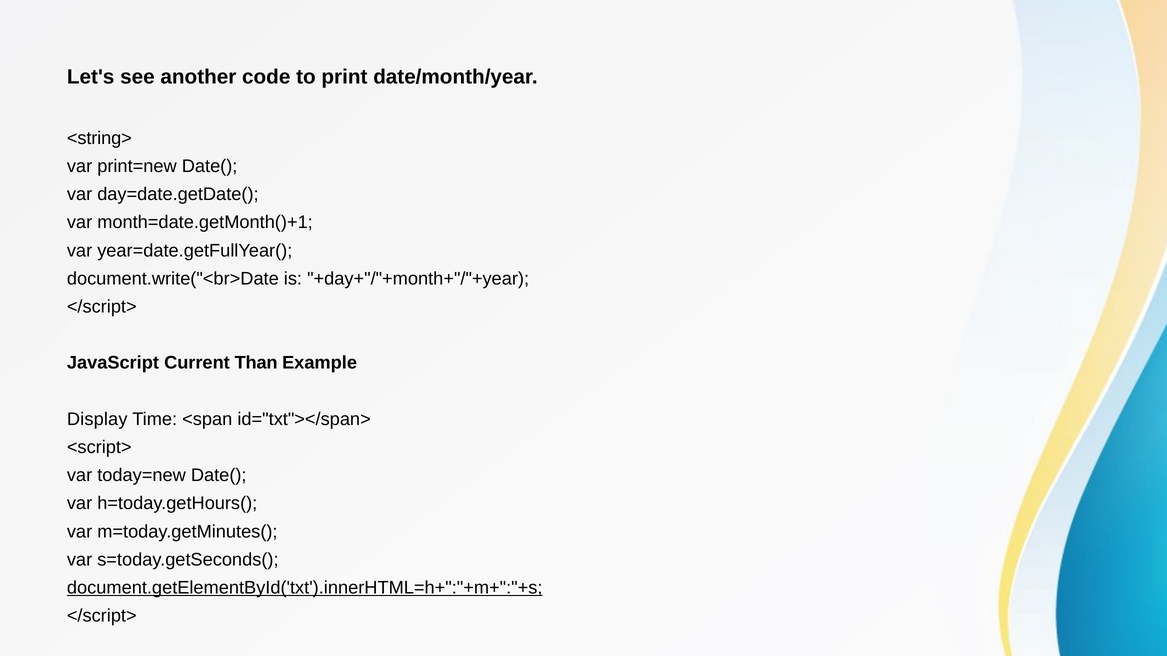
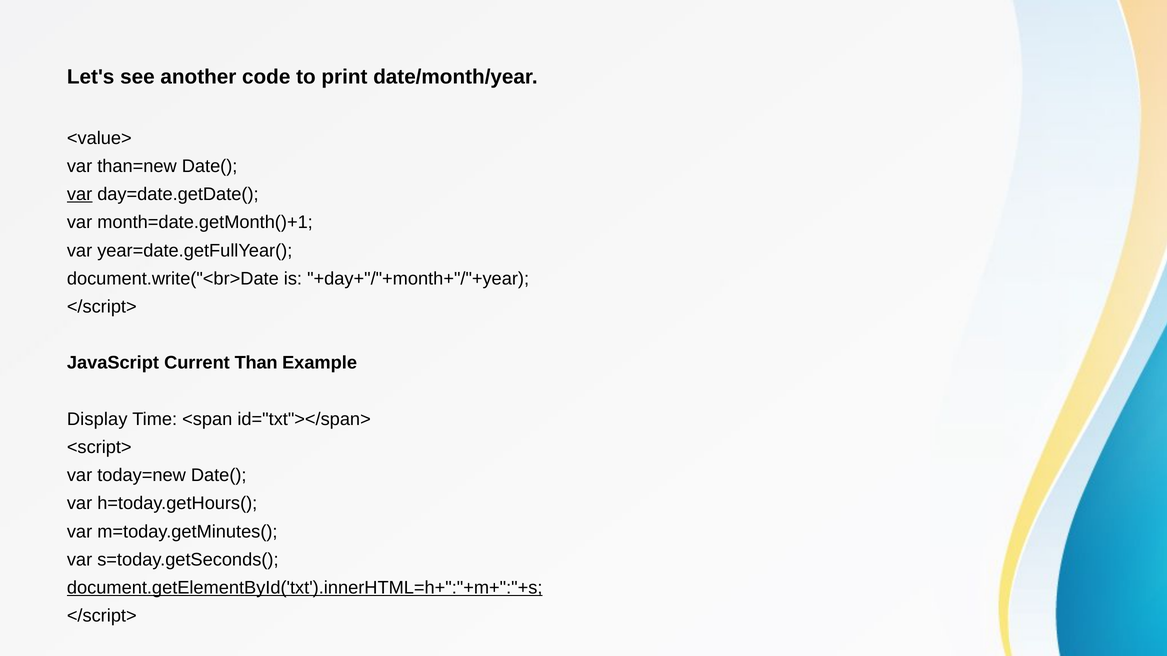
<string>: <string> -> <value> (99, 138)
print=new: print=new -> than=new (137, 166)
var underline: none -> present (80, 194)
